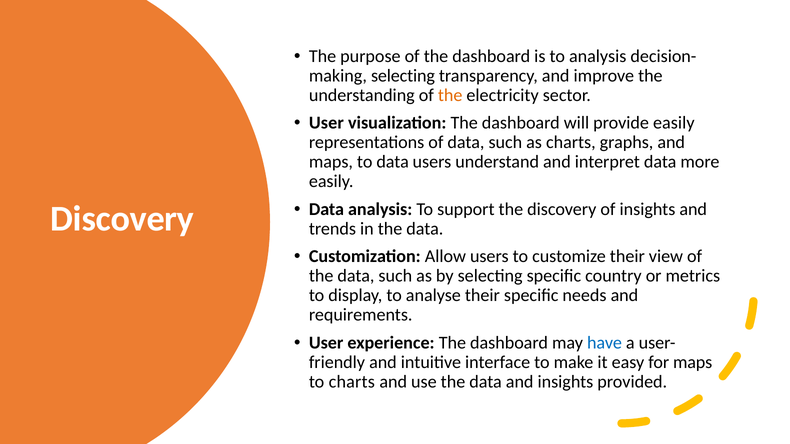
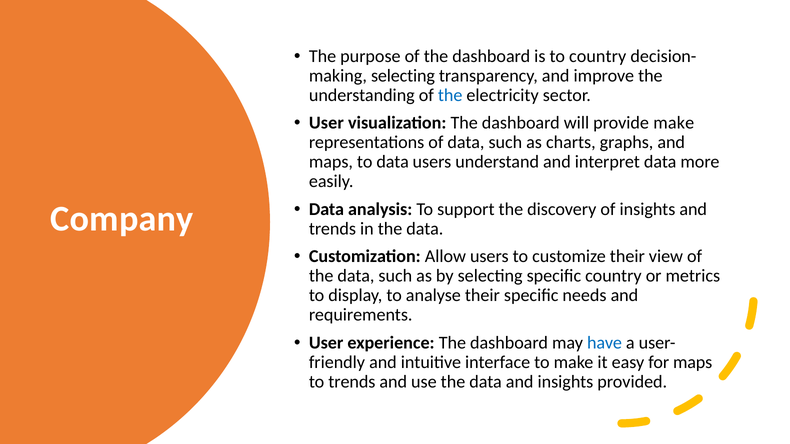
to analysis: analysis -> country (598, 56)
the colour: orange -> blue (450, 95)
provide easily: easily -> make (674, 123)
Discovery: Discovery -> Company (122, 219)
to charts: charts -> trends (352, 382)
